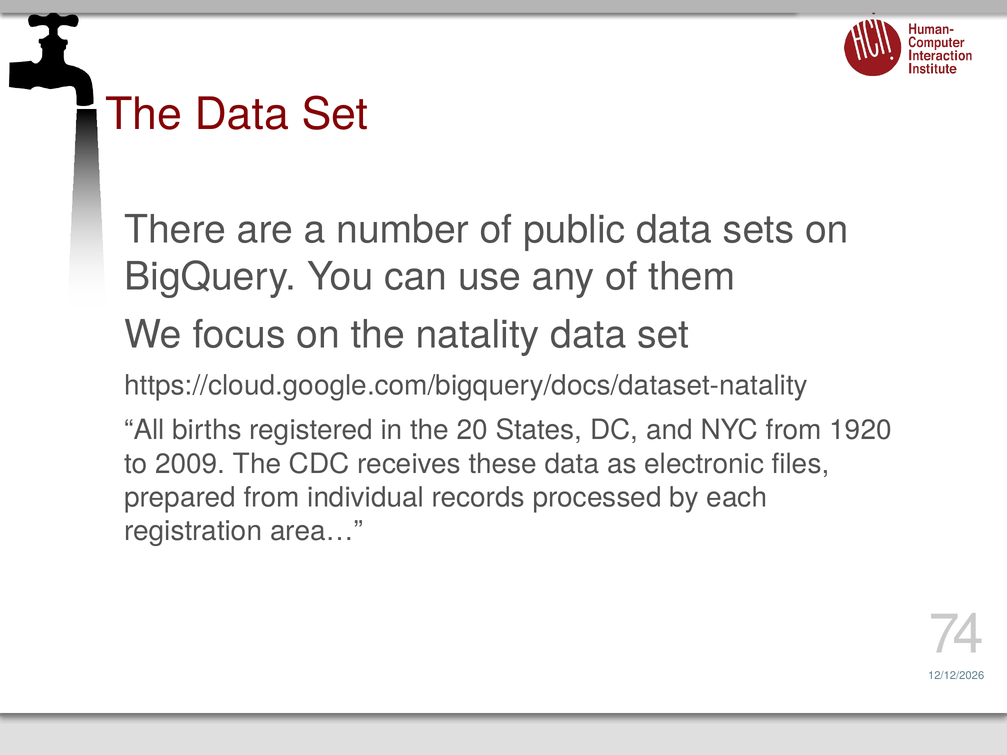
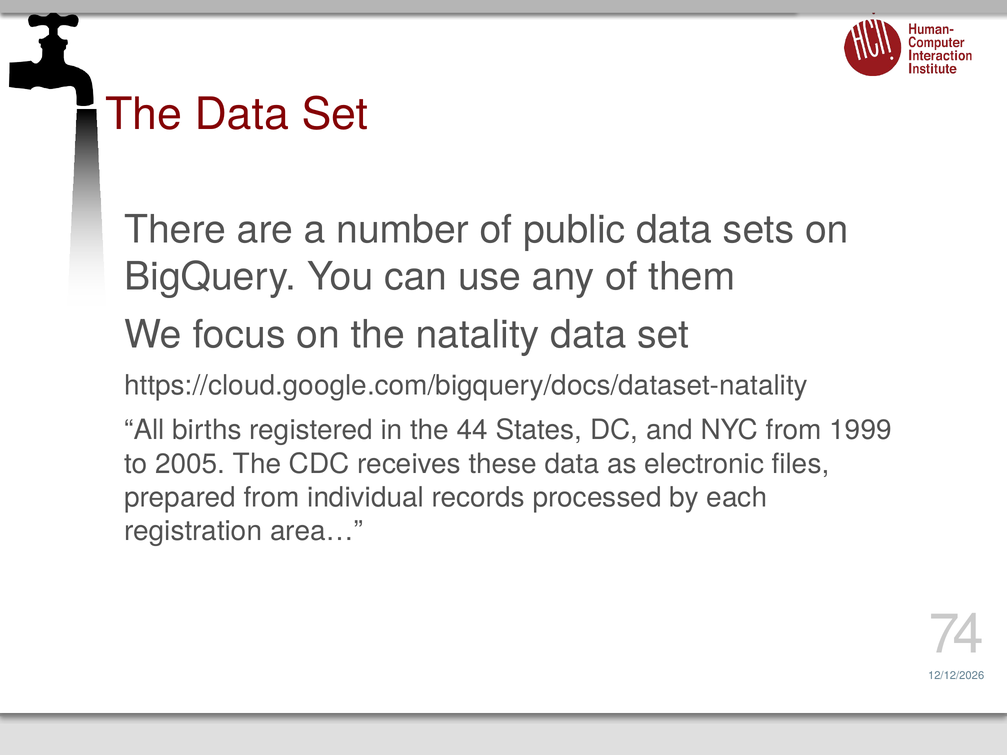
20: 20 -> 44 (472, 430)
1920: 1920 -> 1999 (861, 430)
2009: 2009 -> 2005 (190, 464)
